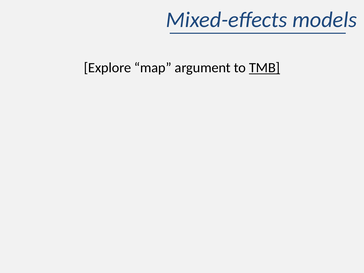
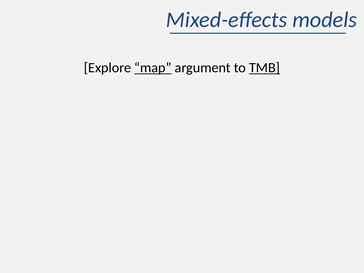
map underline: none -> present (153, 68)
